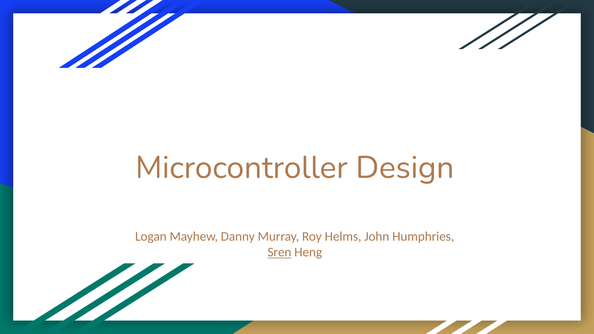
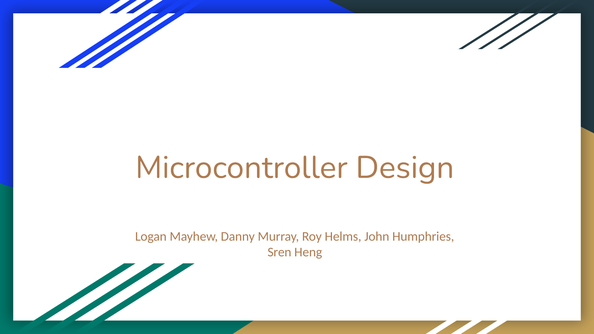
Sren underline: present -> none (279, 252)
